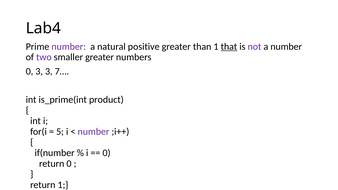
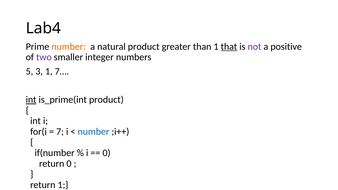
number colour: purple -> orange (69, 47)
natural positive: positive -> product (144, 47)
a number: number -> positive (286, 47)
smaller greater: greater -> integer (100, 57)
0: 0 -> 5 (29, 71)
3 3: 3 -> 1 (49, 71)
int underline: none -> present (31, 100)
5: 5 -> 7 (60, 132)
number colour: purple -> blue (93, 132)
